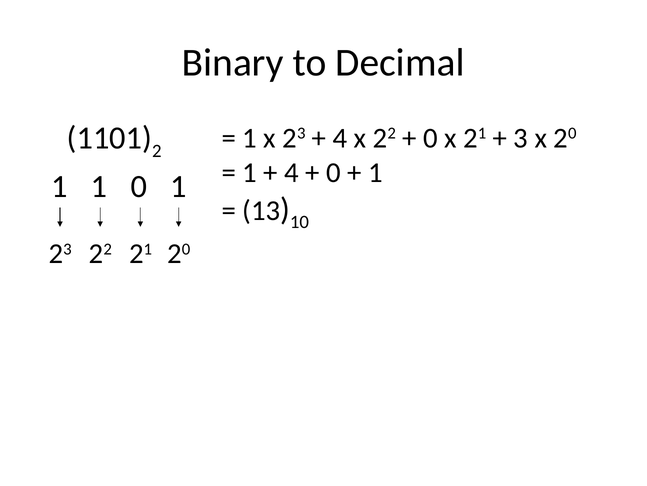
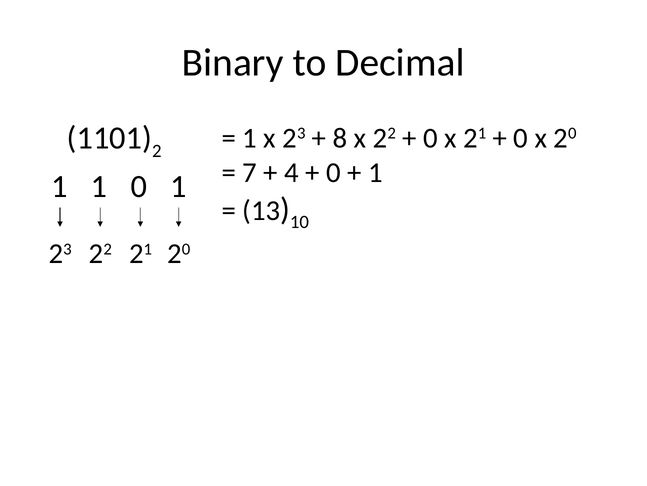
4: 4 -> 8 (340, 138)
3: 3 -> 0 (521, 138)
1: 1 -> 7 (250, 172)
